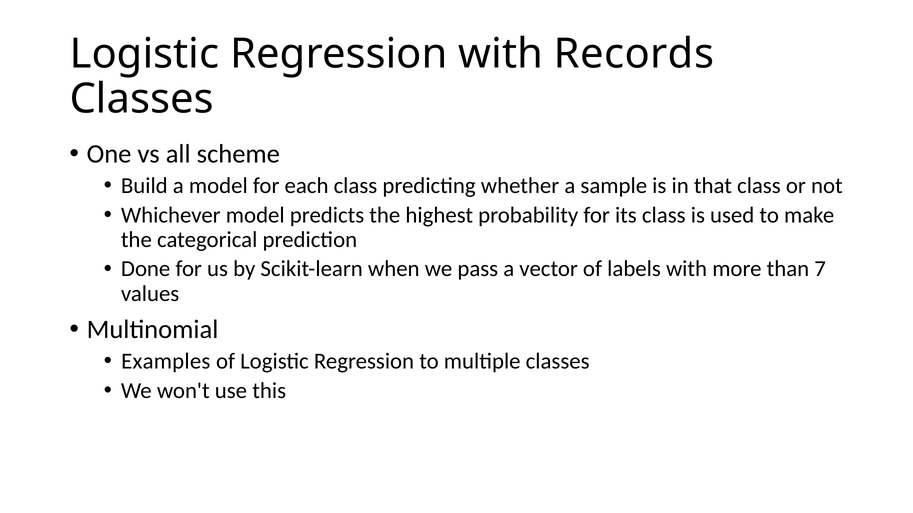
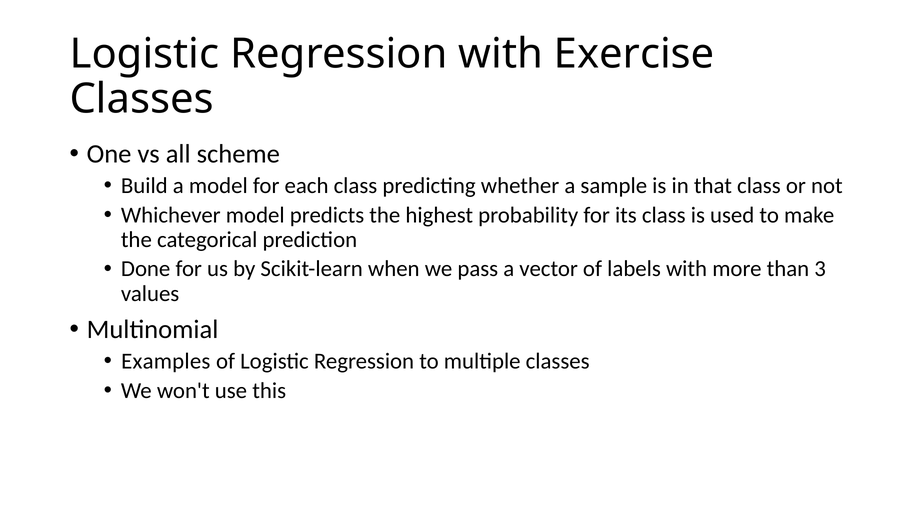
Records: Records -> Exercise (634, 54)
7: 7 -> 3 (820, 269)
